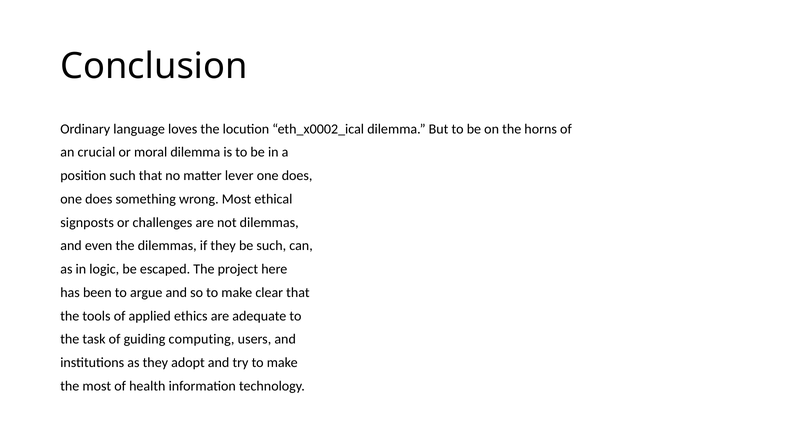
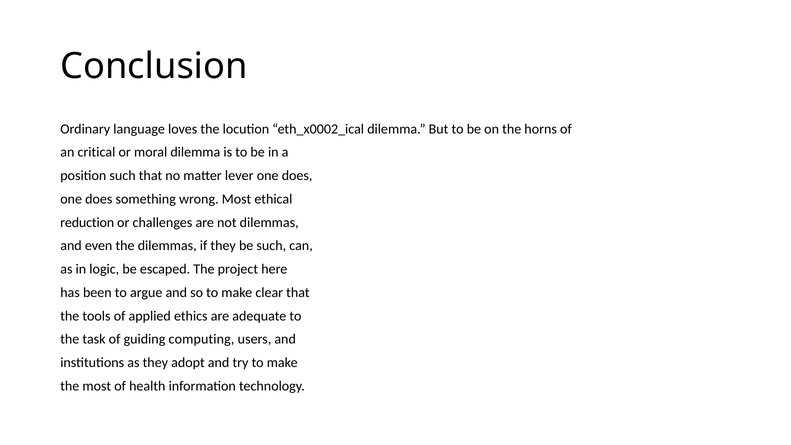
crucial: crucial -> critical (96, 152)
signposts: signposts -> reduction (87, 222)
